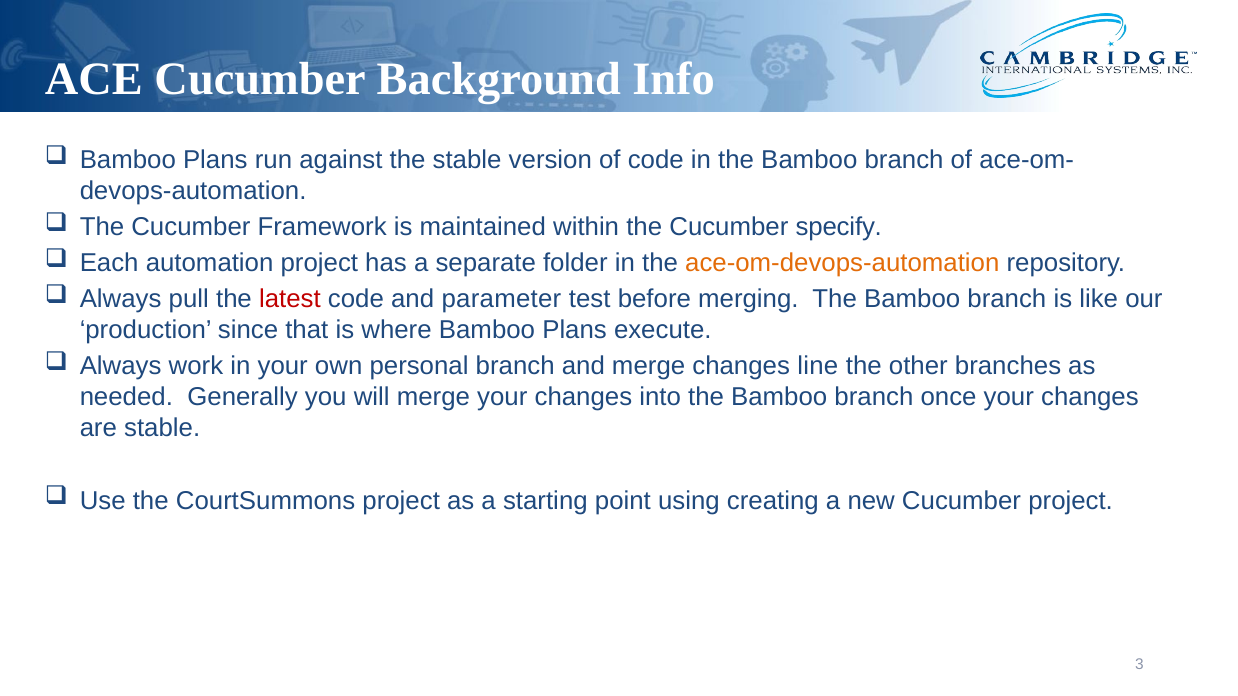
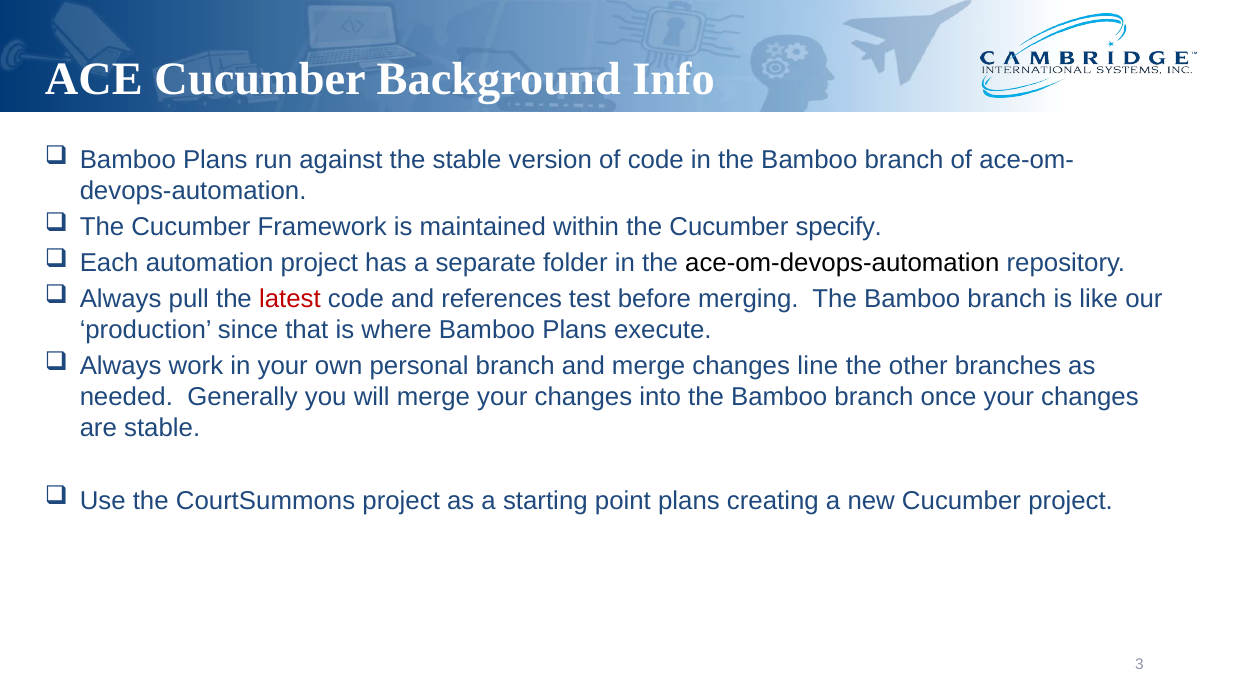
ace-om-devops-automation colour: orange -> black (842, 263)
parameter: parameter -> references (502, 300)
point using: using -> plans (689, 501)
